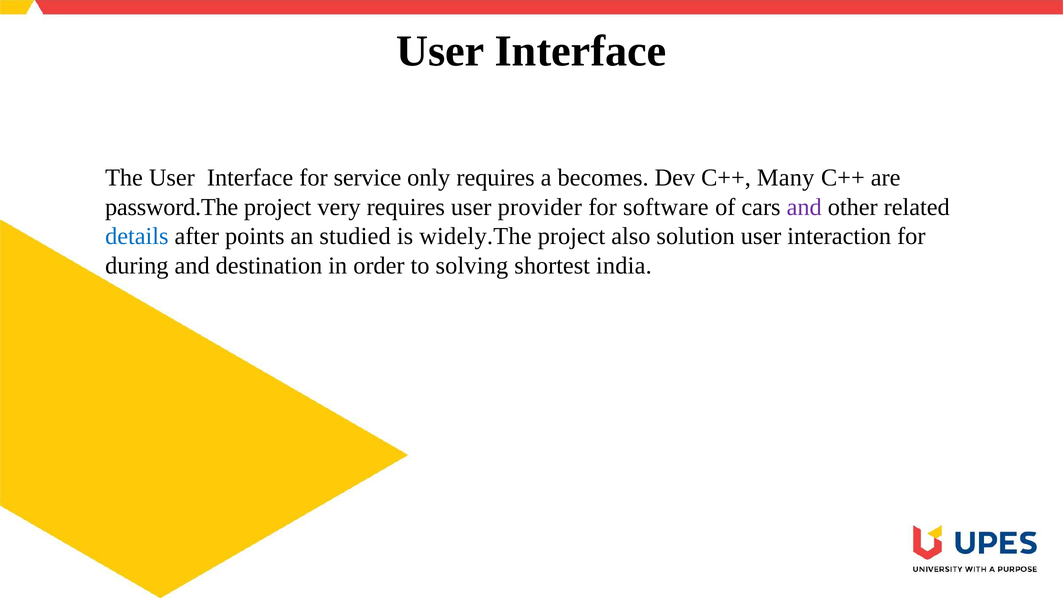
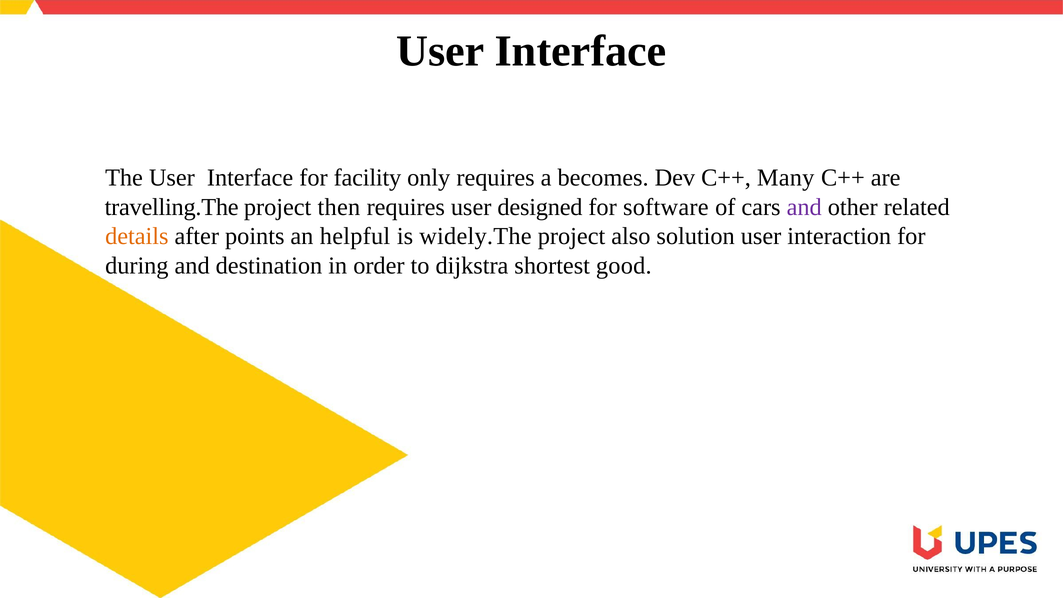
service: service -> facility (367, 178)
password.The: password.The -> travelling.The (172, 207)
very: very -> then (339, 207)
provider: provider -> designed (540, 207)
details colour: blue -> orange (137, 236)
studied: studied -> helpful (355, 236)
solving: solving -> dijkstra (472, 265)
india: india -> good (624, 265)
